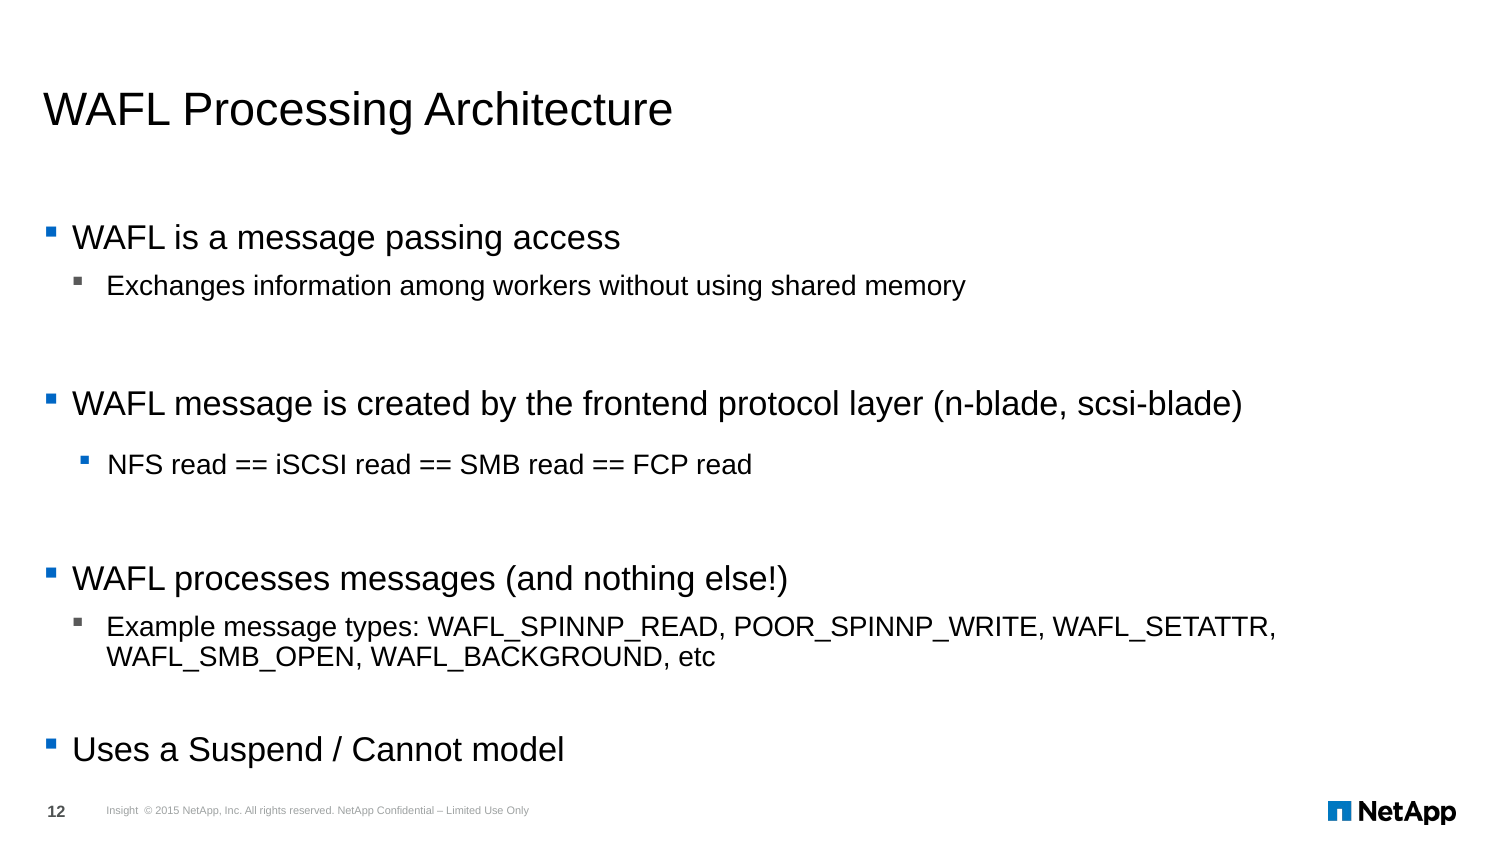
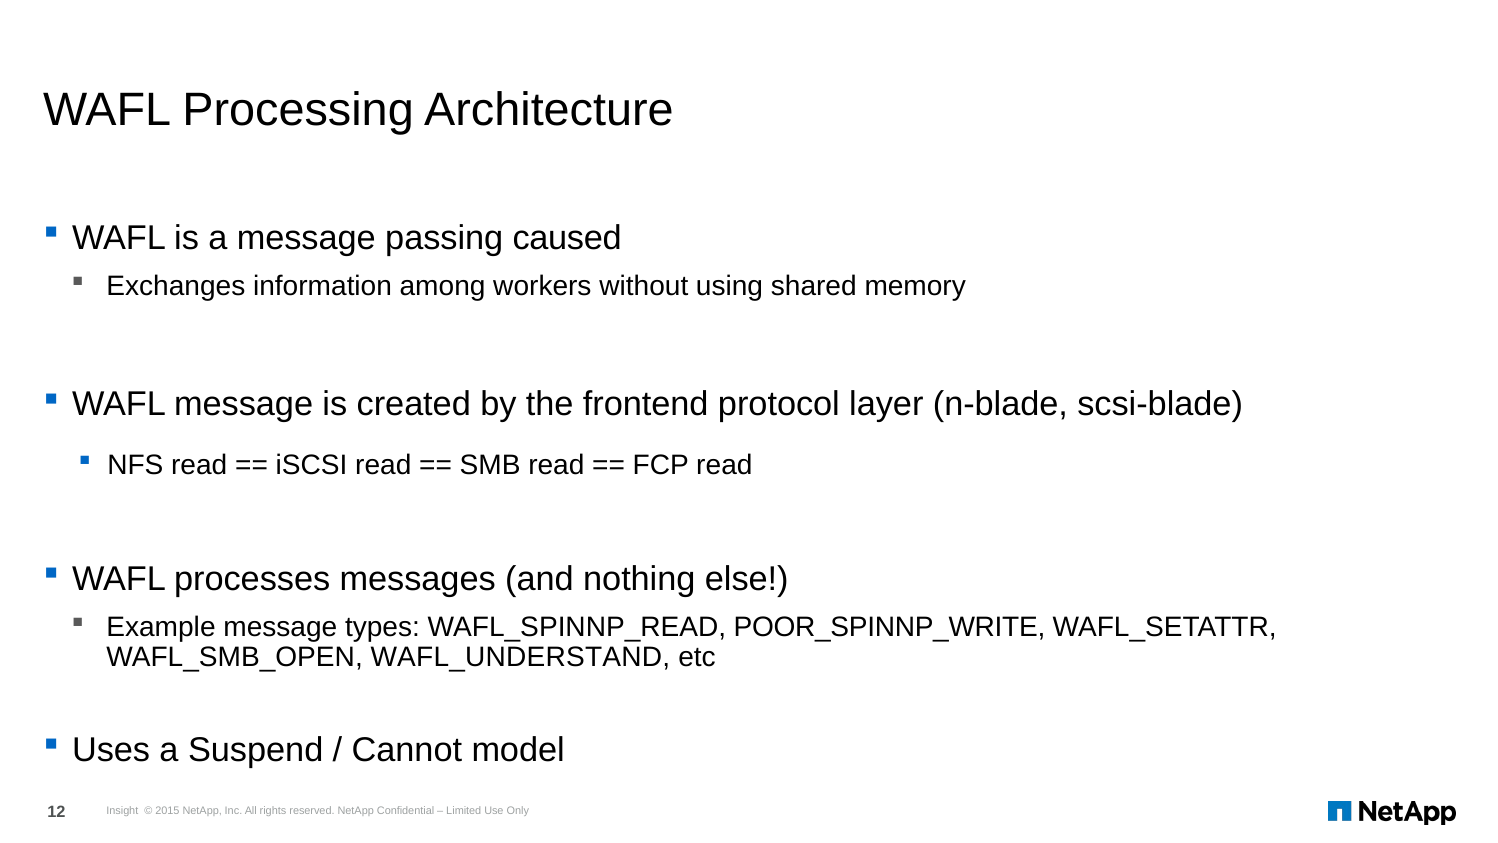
access: access -> caused (567, 238)
WAFL_BACKGROUND: WAFL_BACKGROUND -> WAFL_UNDERSTAND (520, 657)
